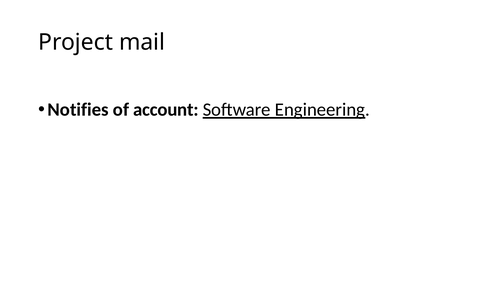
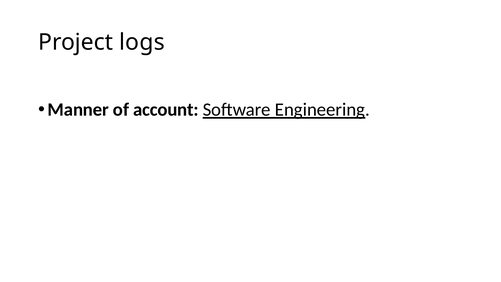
mail: mail -> logs (142, 42)
Notifies: Notifies -> Manner (78, 110)
